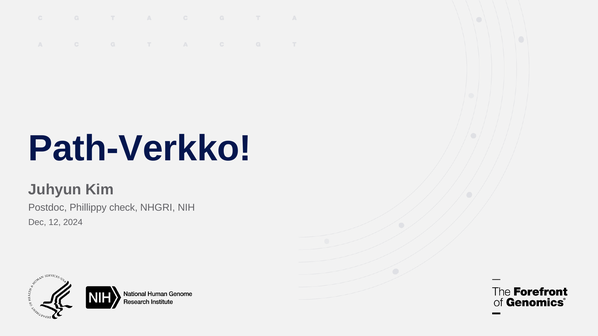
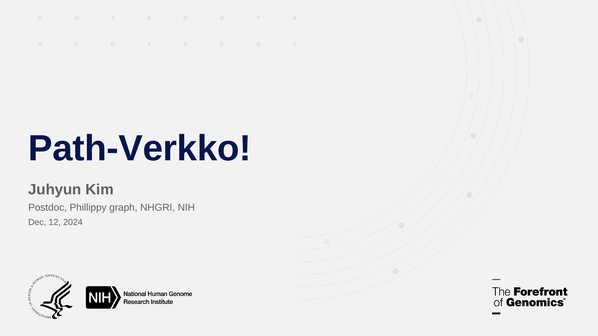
check: check -> graph (123, 208)
